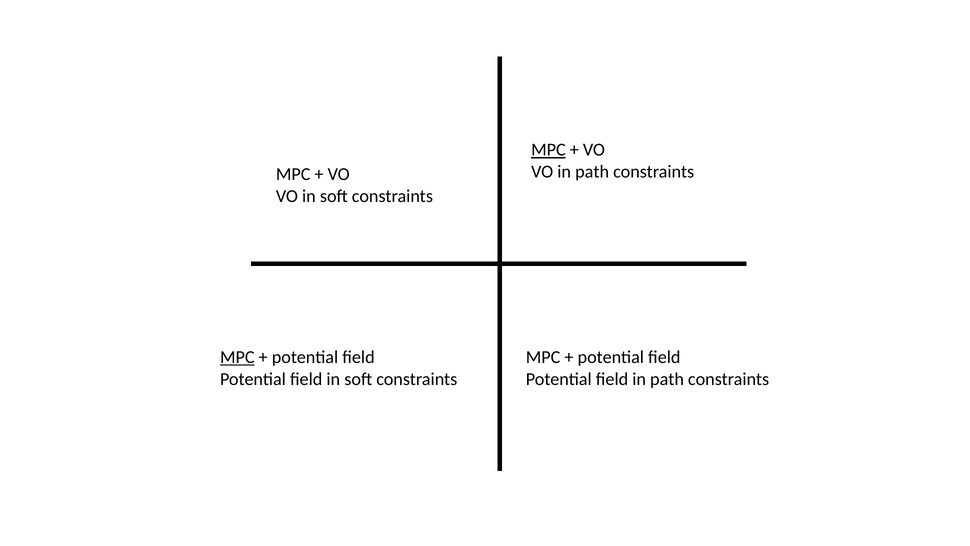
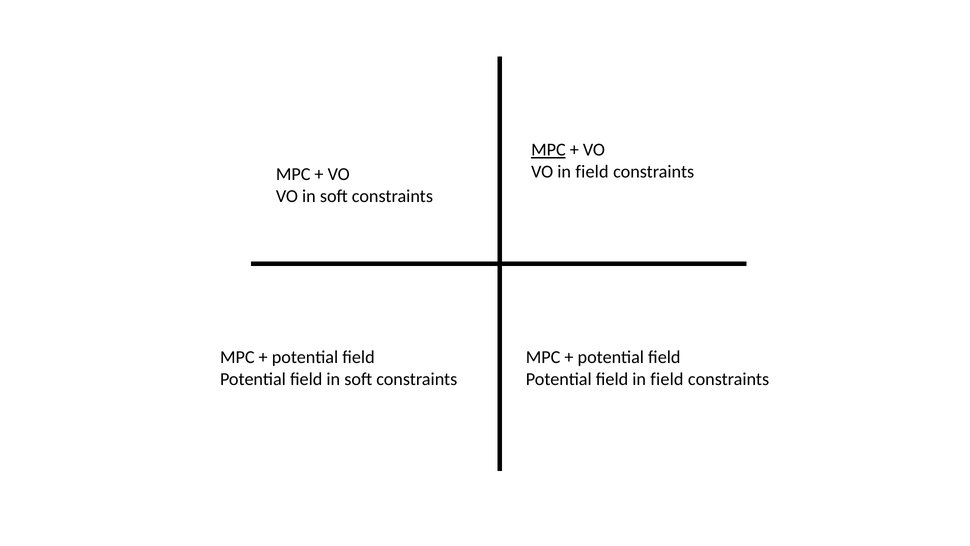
VO in path: path -> field (592, 172)
MPC underline: present -> none (237, 357)
field in path: path -> field (667, 379)
